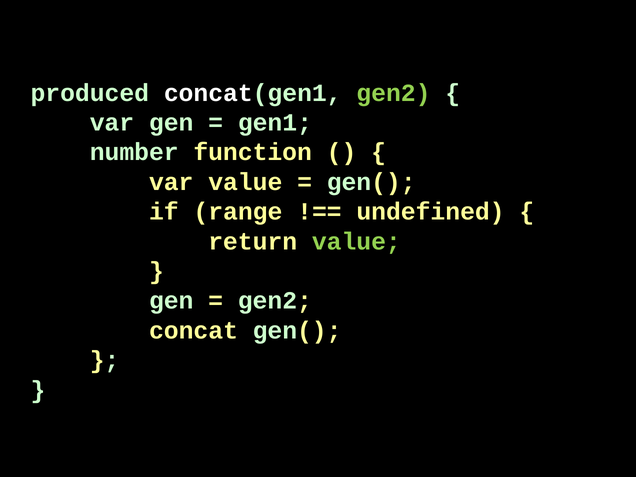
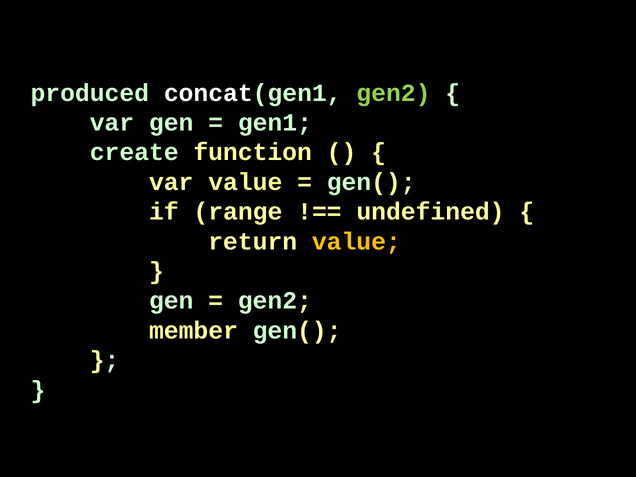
number: number -> create (134, 152)
value colour: light green -> yellow (356, 241)
concat: concat -> member (194, 330)
